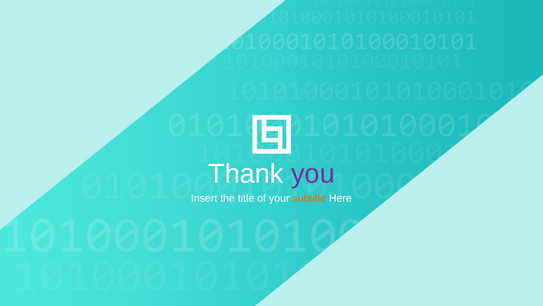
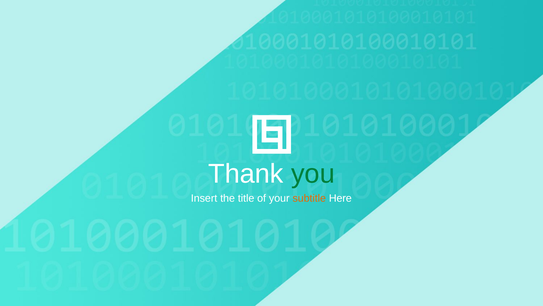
you colour: purple -> green (313, 174)
